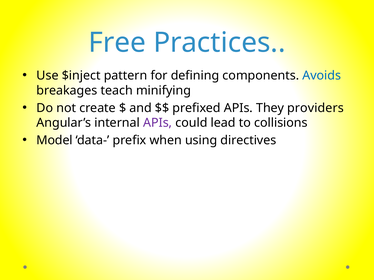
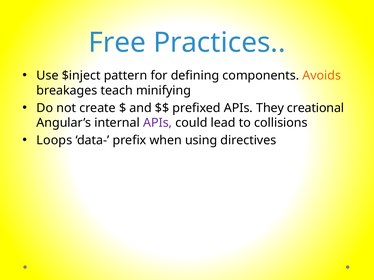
Avoids colour: blue -> orange (322, 76)
providers: providers -> creational (316, 108)
Model: Model -> Loops (54, 140)
